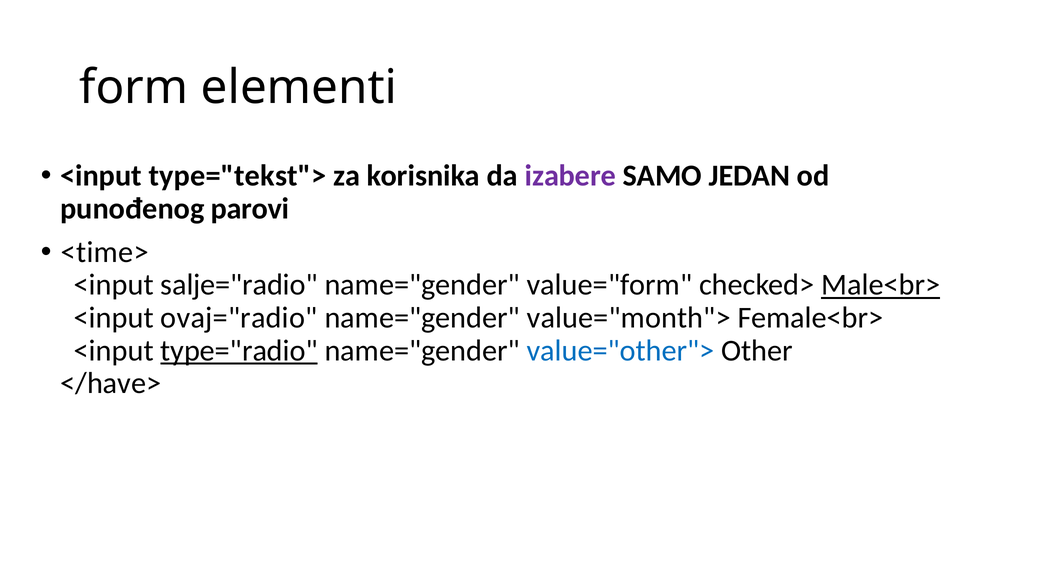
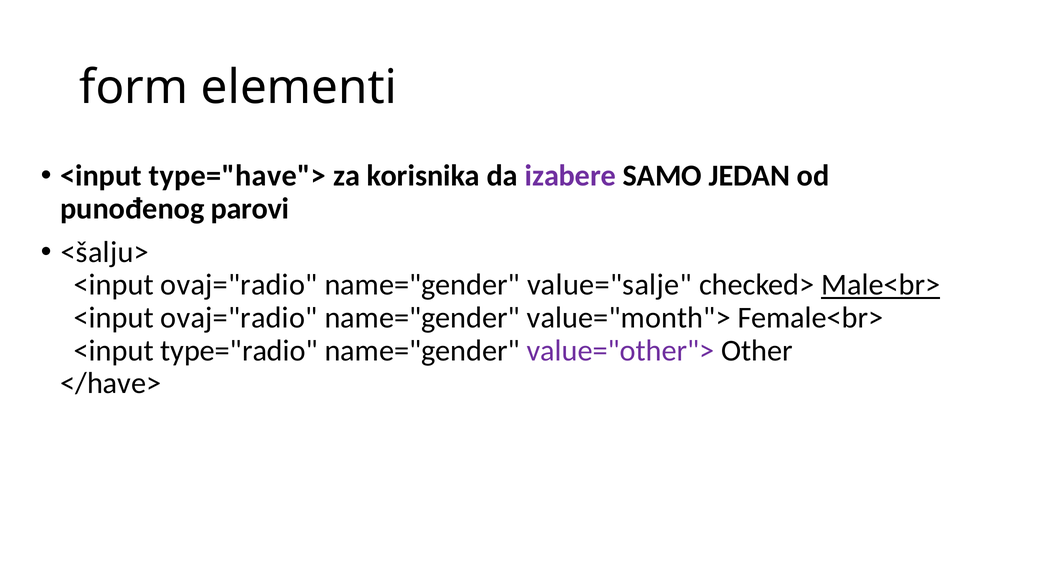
type="tekst">: type="tekst"> -> type="have"> (238, 176)
<time>: <time> -> <šalju> (105, 252)
salje="radio: salje="radio -> ovaj="radio (239, 285)
value="form: value="form -> value="salje (609, 285)
type="radio underline: present -> none (239, 350)
value="other"> colour: blue -> purple (620, 350)
